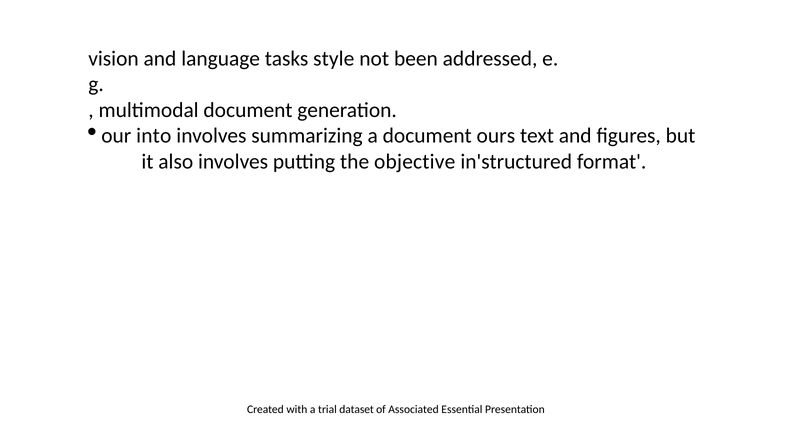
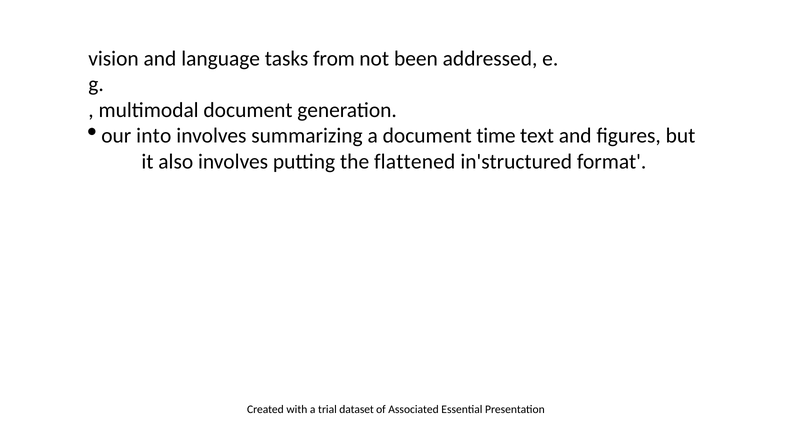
style: style -> from (334, 59)
ours: ours -> time (496, 136)
objective: objective -> flattened (415, 161)
